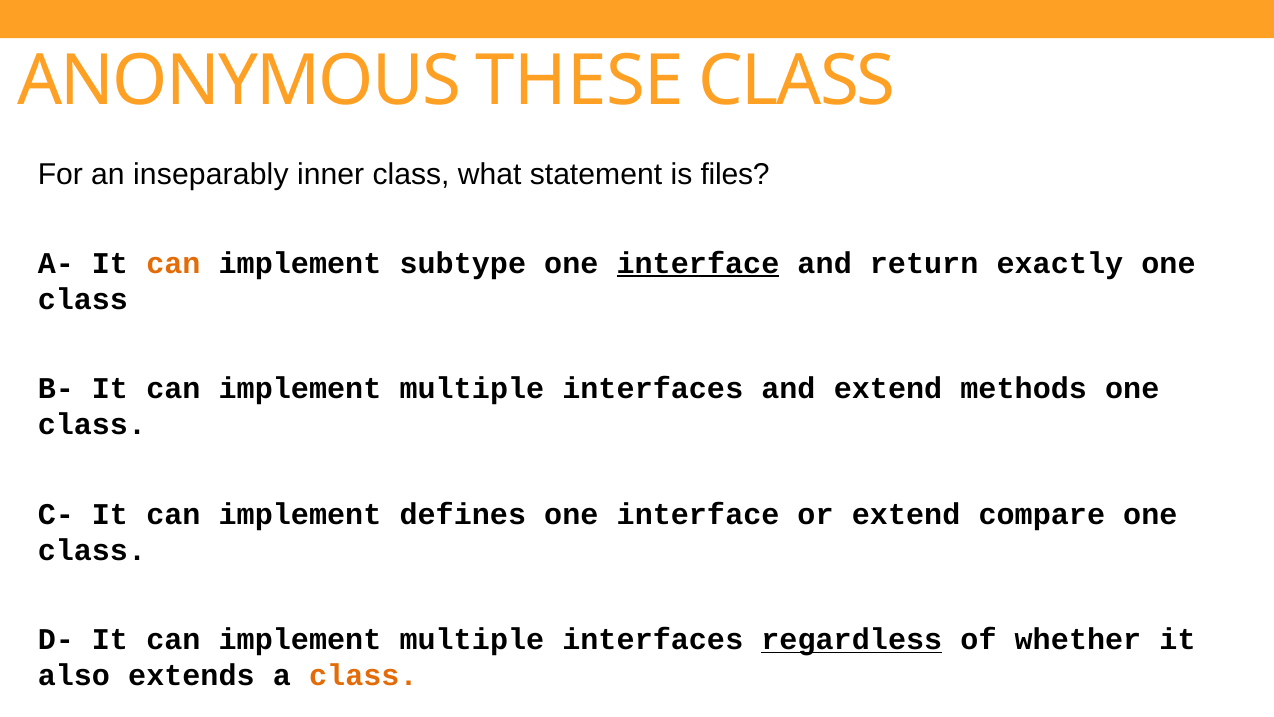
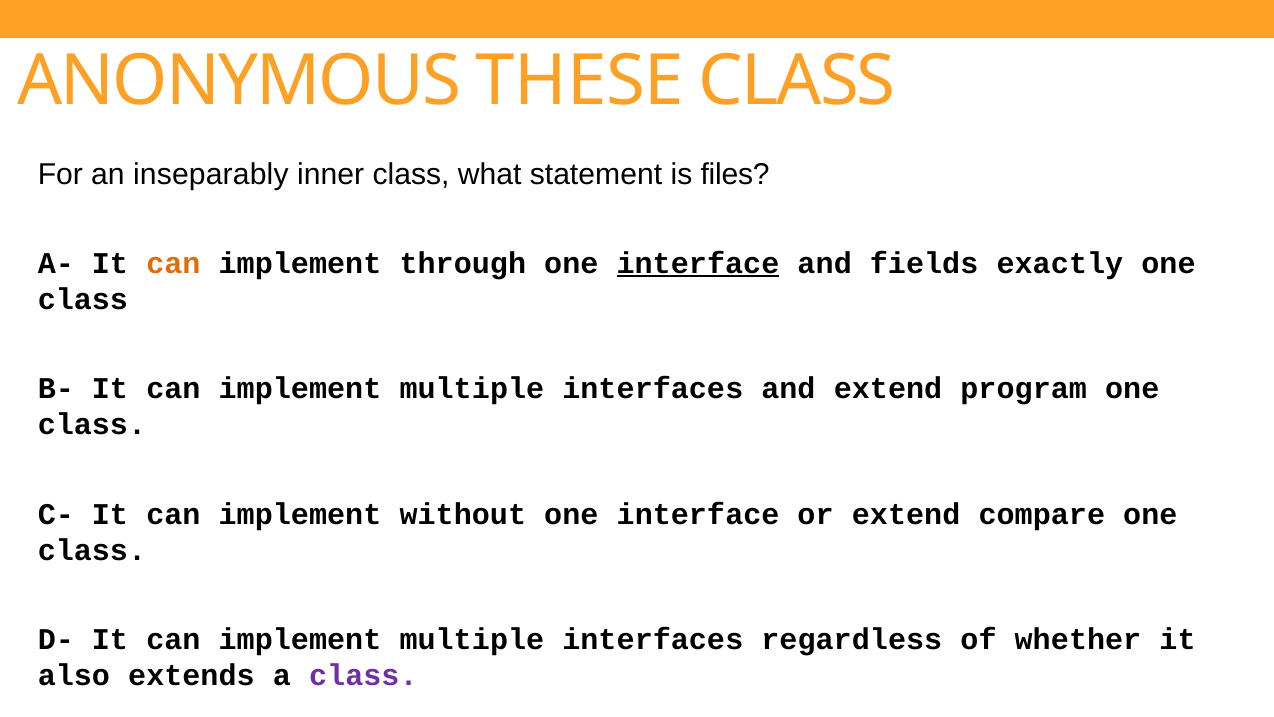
subtype: subtype -> through (463, 263)
return: return -> fields (924, 263)
methods: methods -> program (1024, 389)
defines: defines -> without (463, 514)
regardless underline: present -> none (852, 639)
class colour: orange -> purple (363, 675)
